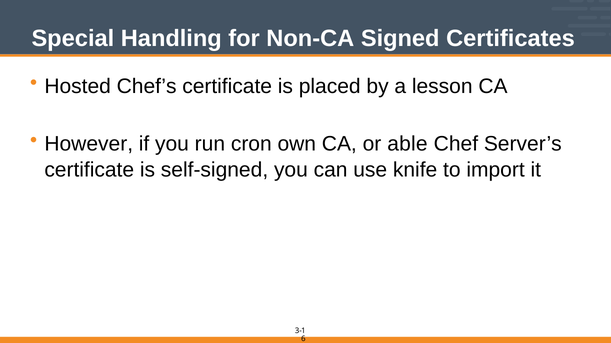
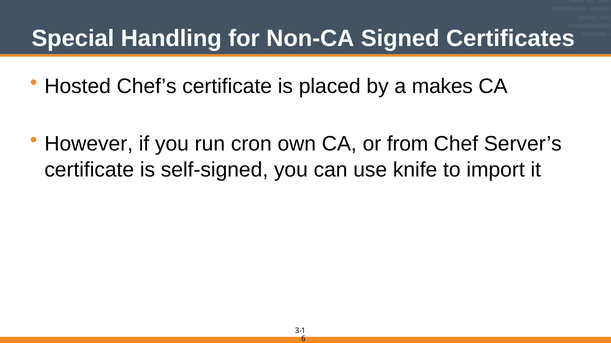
lesson: lesson -> makes (442, 86)
able: able -> from (408, 144)
